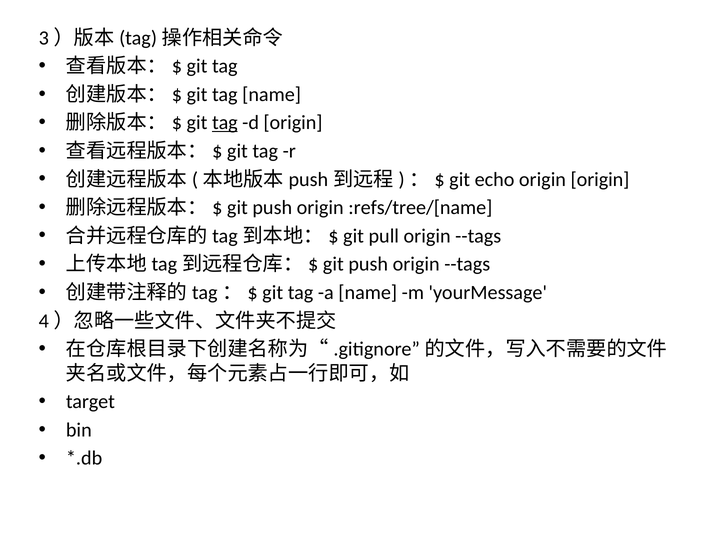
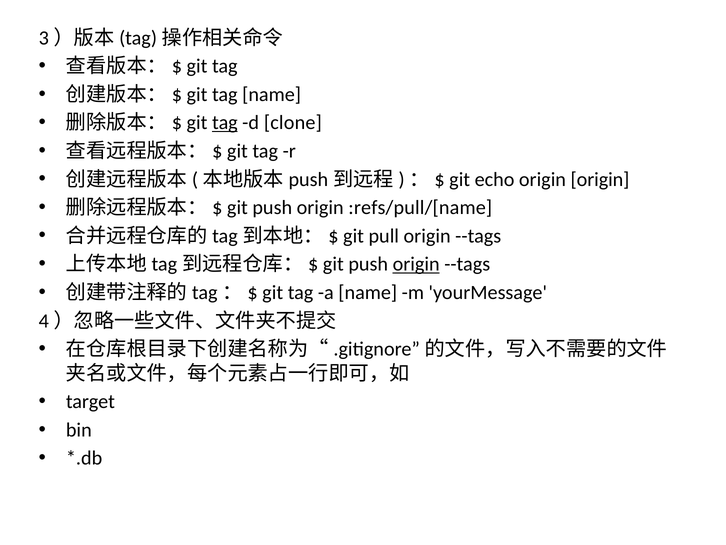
d origin: origin -> clone (293, 123)
:refs/tree/[name: :refs/tree/[name -> :refs/pull/[name (420, 207)
origin underline: none -> present (416, 264)
